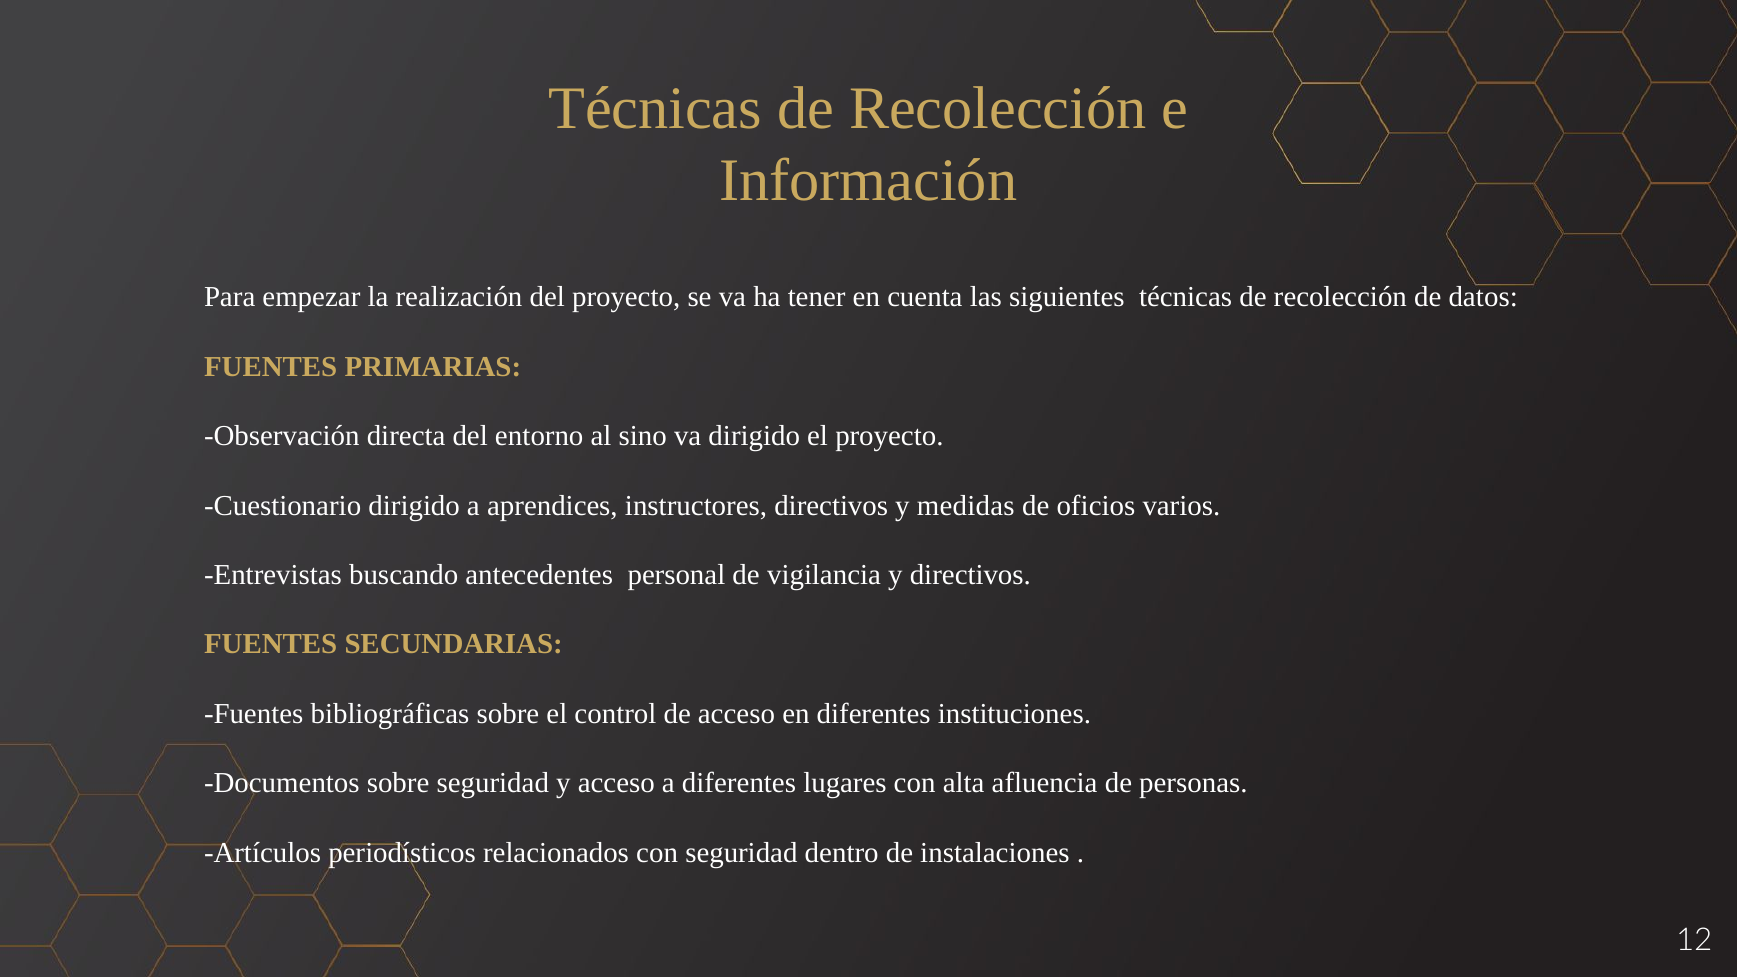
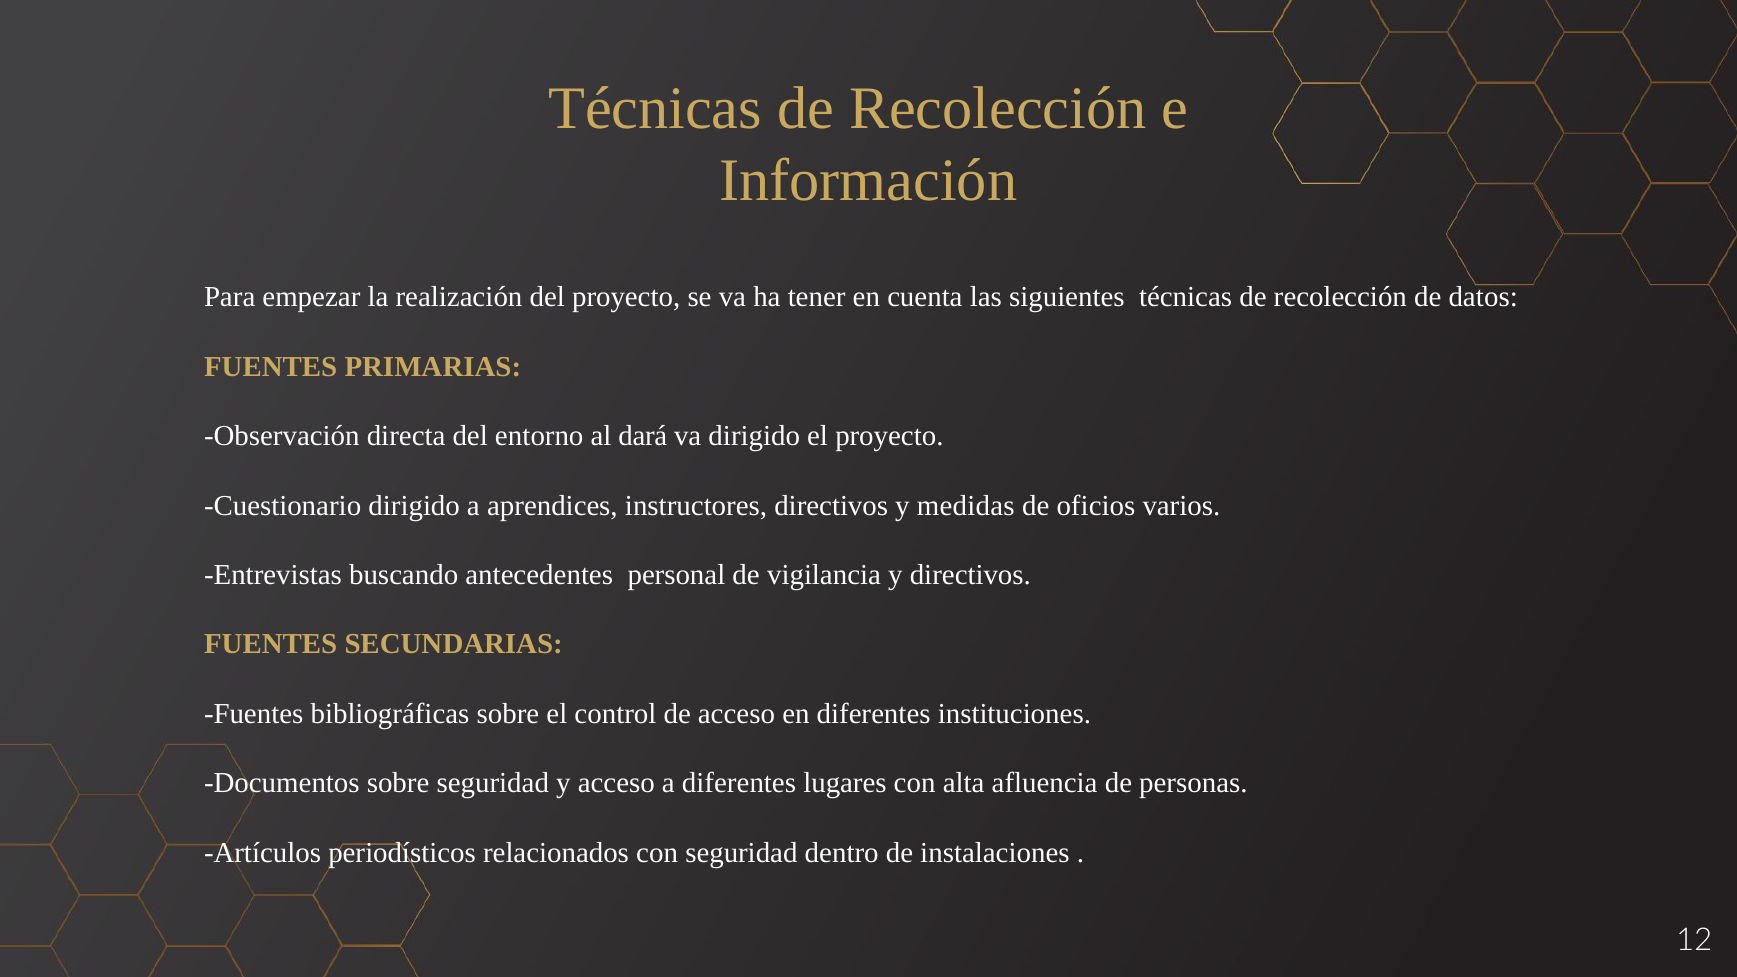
sino: sino -> dará (643, 436)
